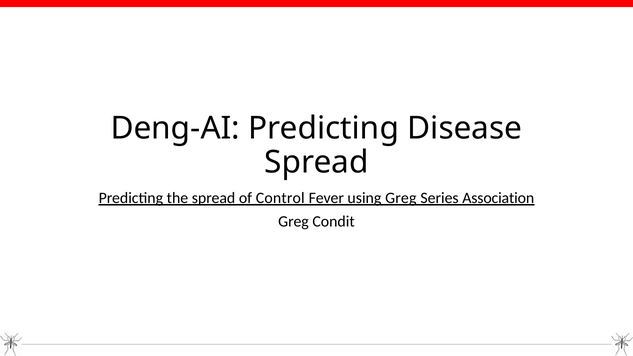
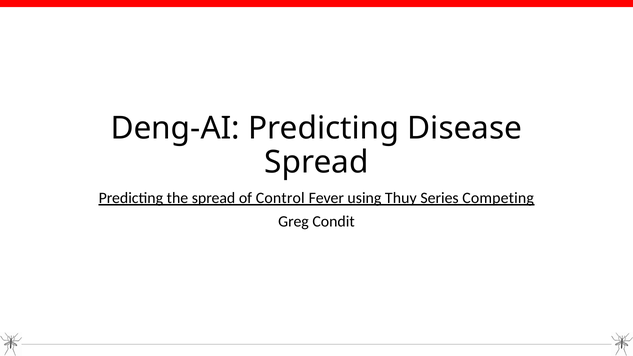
using Greg: Greg -> Thuy (401, 198)
Association: Association -> Competing (498, 198)
